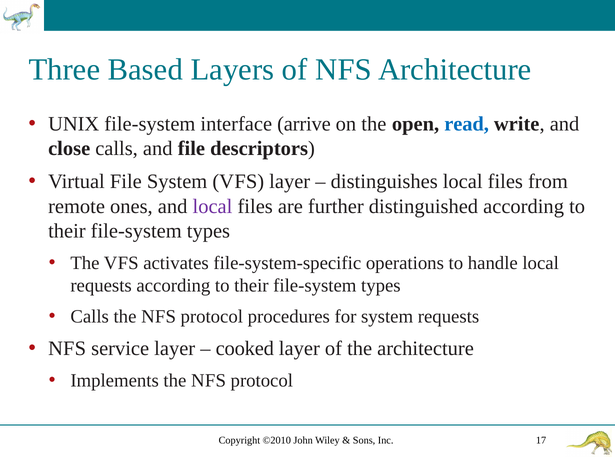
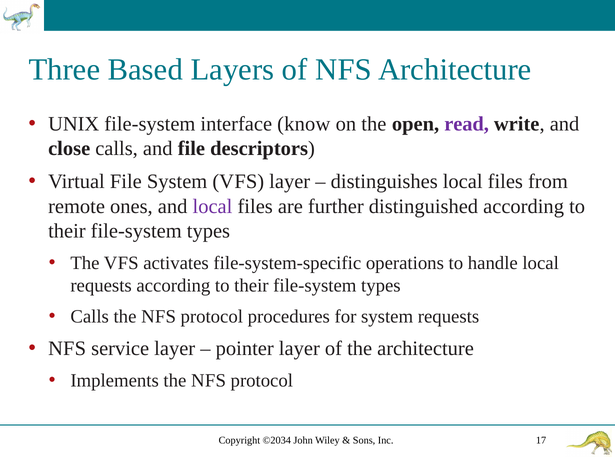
arrive: arrive -> know (304, 124)
read colour: blue -> purple (467, 124)
cooked: cooked -> pointer (245, 349)
©2010: ©2010 -> ©2034 (277, 440)
